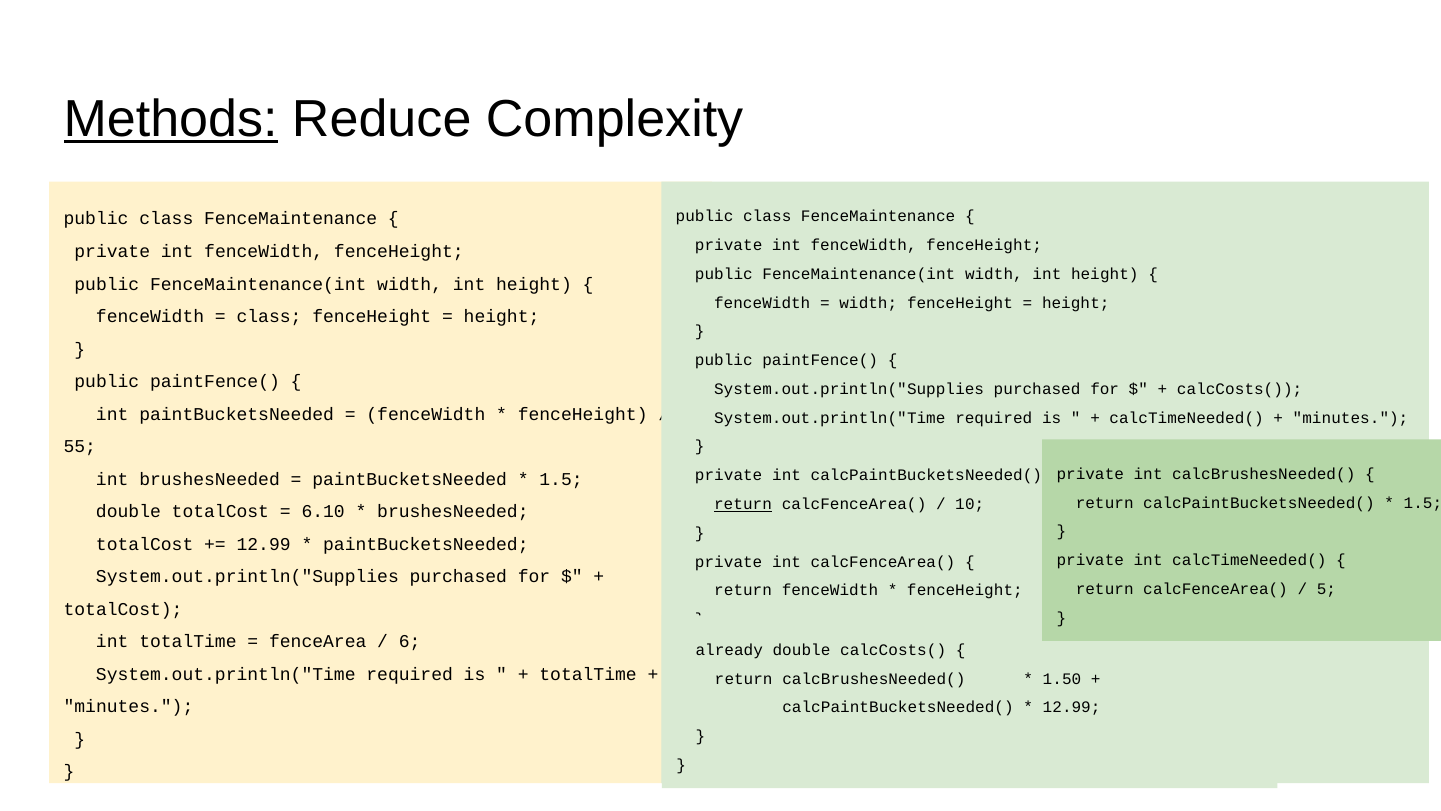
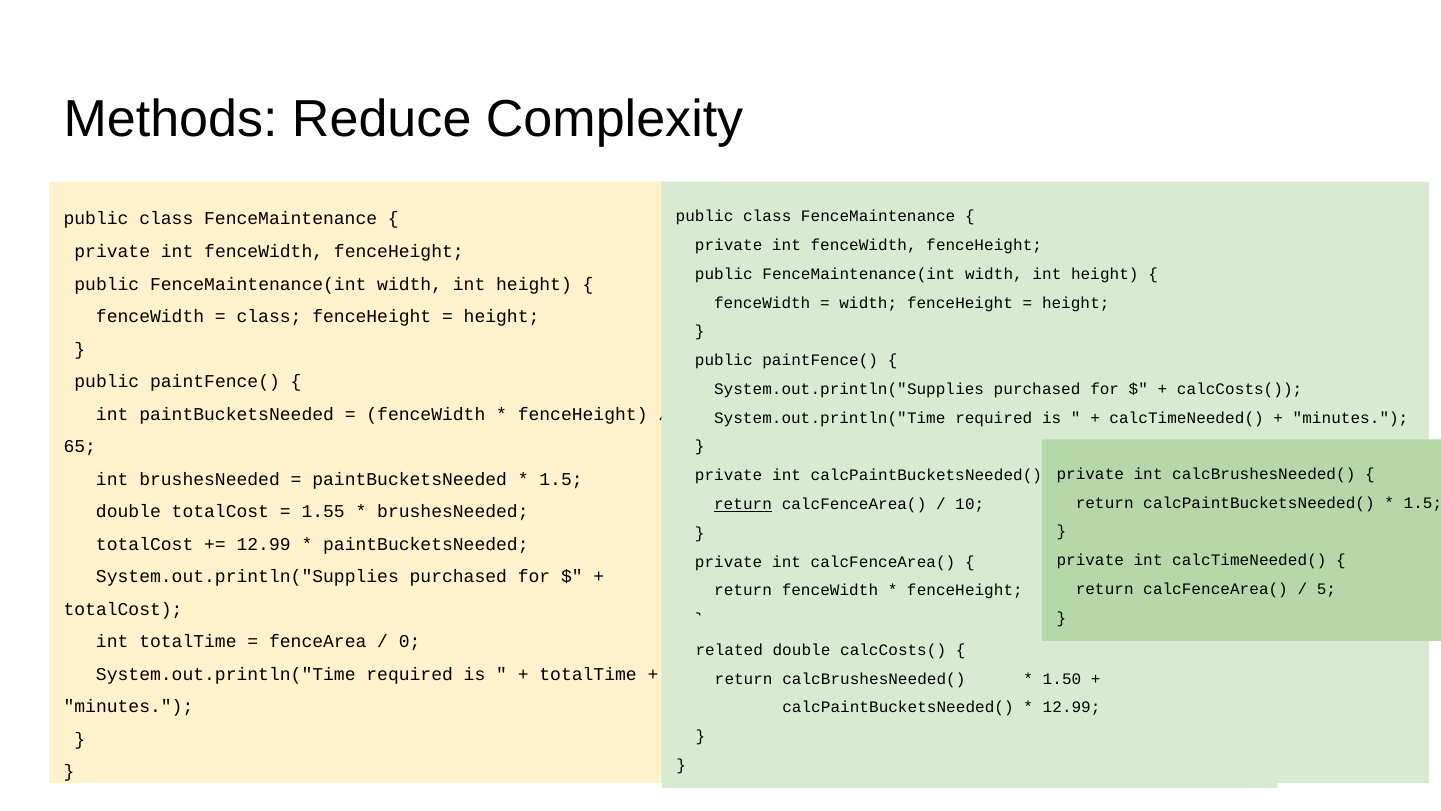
Methods underline: present -> none (171, 119)
55: 55 -> 65 (80, 446)
6.10: 6.10 -> 1.55 (323, 512)
6: 6 -> 0 (410, 642)
already: already -> related (729, 650)
